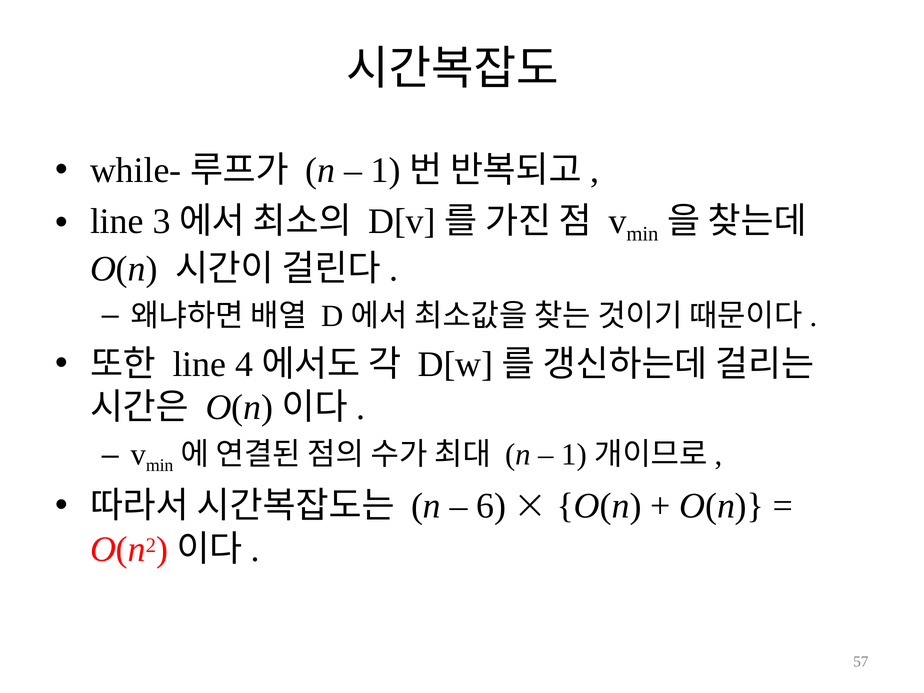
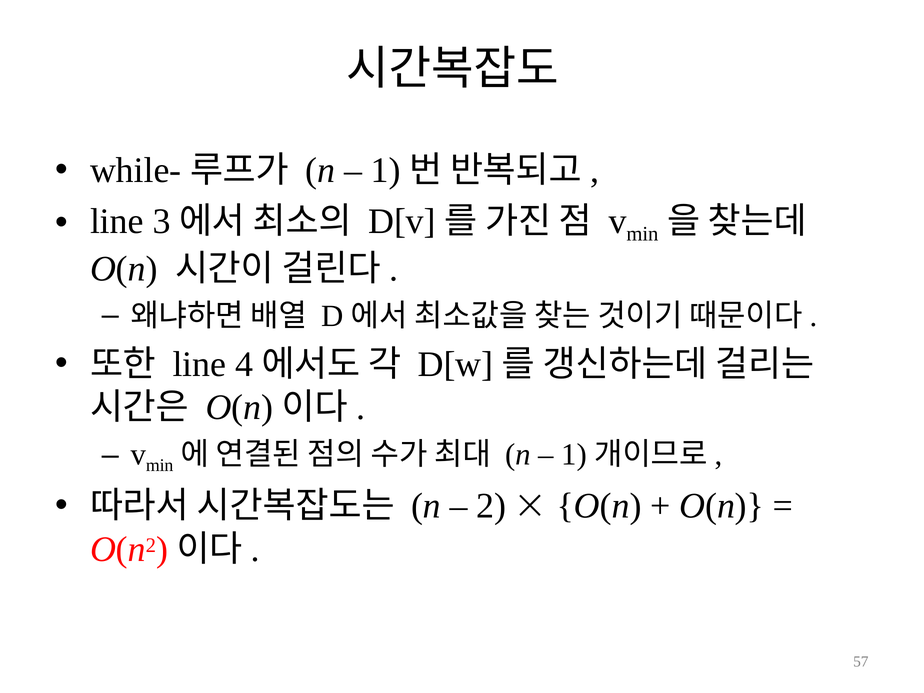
6: 6 -> 2 (491, 506)
